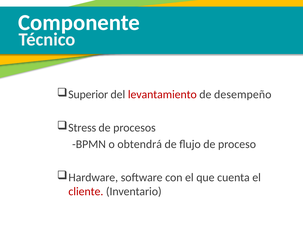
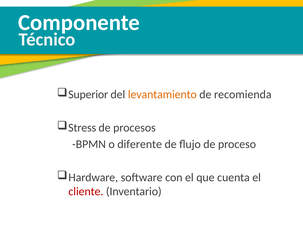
levantamiento colour: red -> orange (162, 94)
desempeño: desempeño -> recomienda (243, 94)
obtendrá: obtendrá -> diferente (140, 144)
